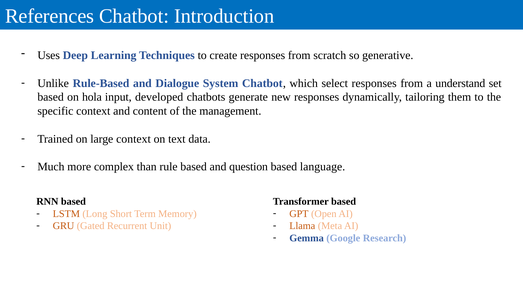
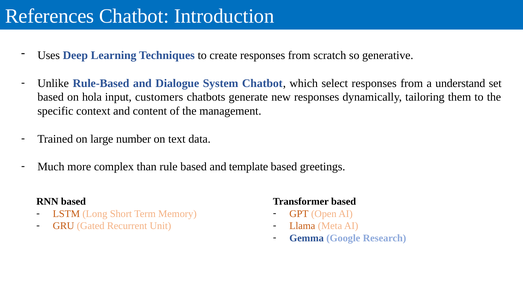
developed: developed -> customers (159, 97)
large context: context -> number (134, 139)
question: question -> template (249, 167)
language: language -> greetings (323, 167)
